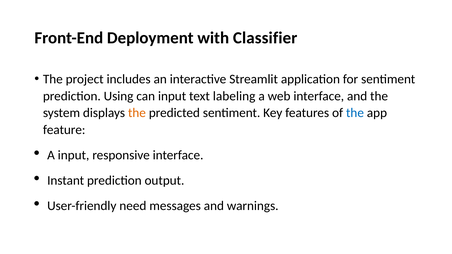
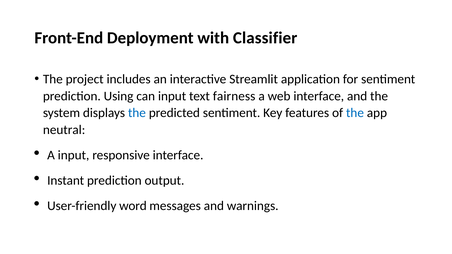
labeling: labeling -> fairness (234, 96)
the colour: orange -> blue (137, 113)
feature: feature -> neutral (64, 130)
need: need -> word (133, 206)
